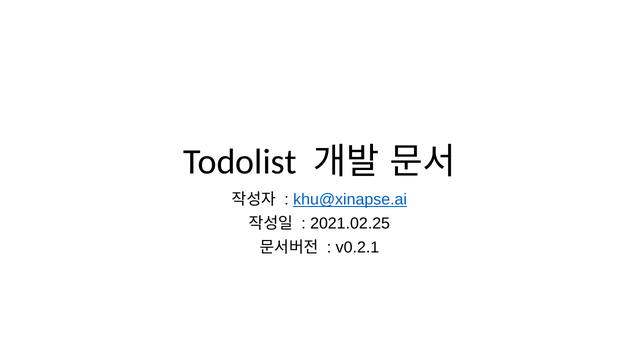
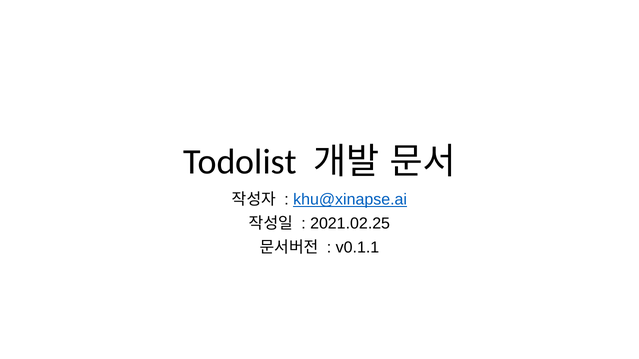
v0.2.1: v0.2.1 -> v0.1.1 (357, 248)
